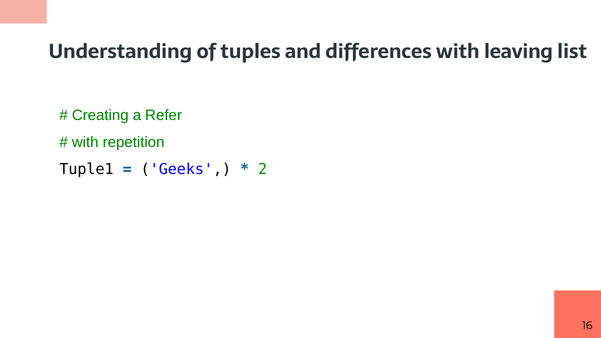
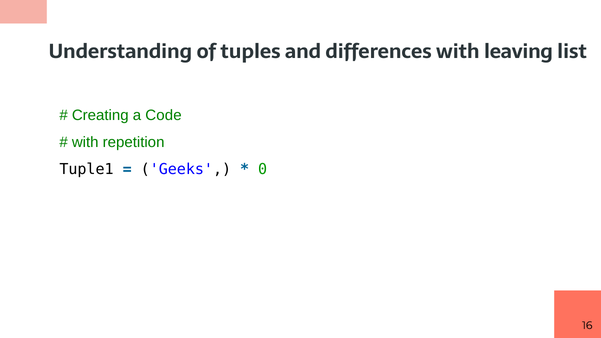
Refer: Refer -> Code (164, 115)
2: 2 -> 0 (263, 169)
